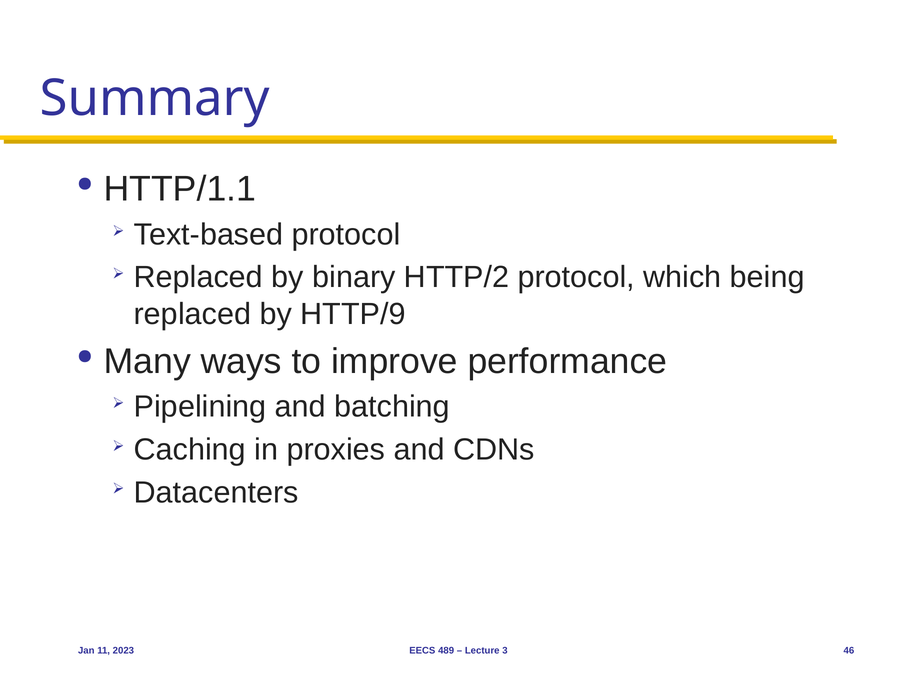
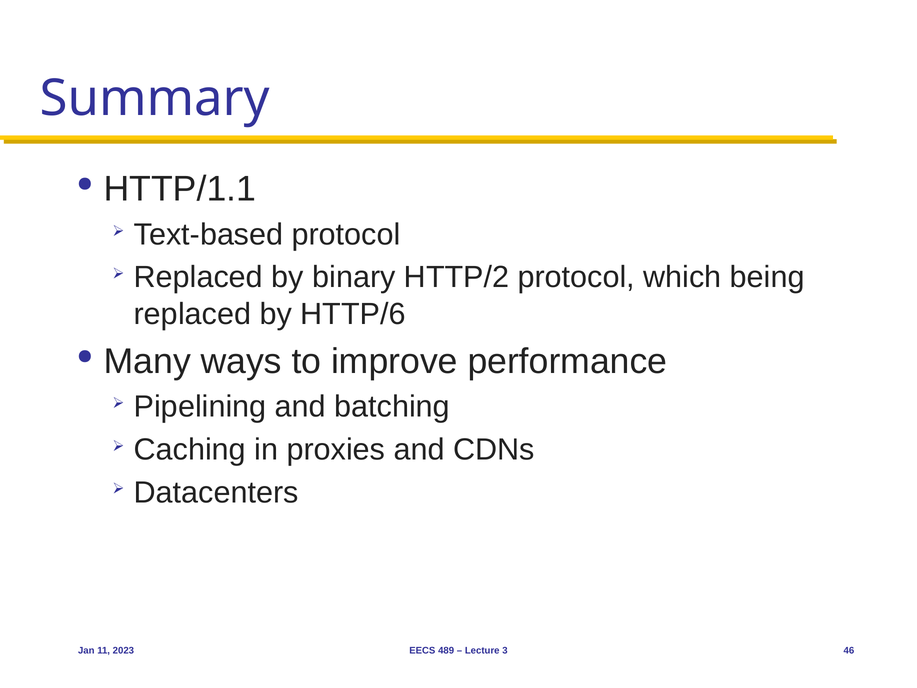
HTTP/9: HTTP/9 -> HTTP/6 (353, 314)
